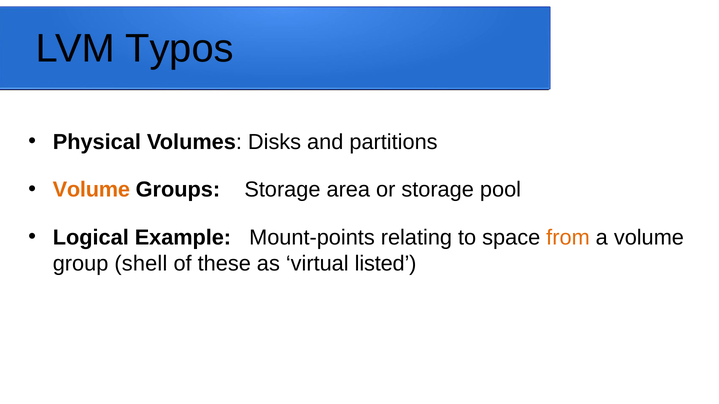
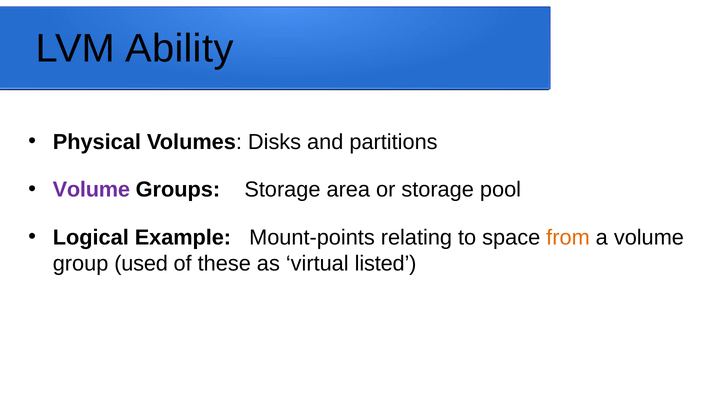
Typos: Typos -> Ability (179, 49)
Volume colour: orange -> purple (91, 190)
shell: shell -> used (141, 264)
